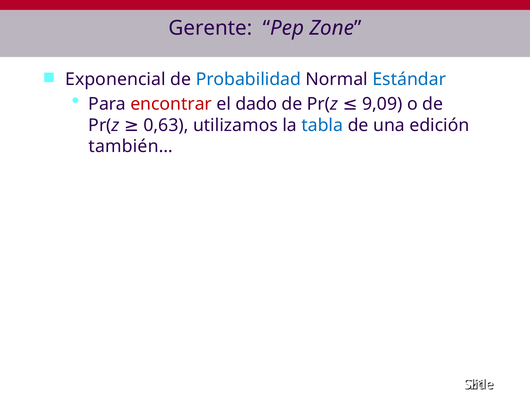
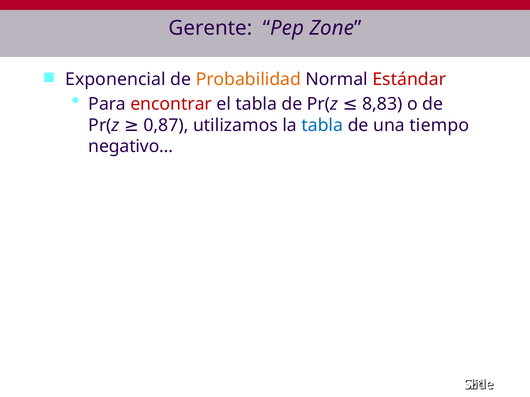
Probabilidad colour: blue -> orange (248, 79)
Estándar colour: blue -> red (409, 79)
el dado: dado -> tabla (256, 104)
9,09: 9,09 -> 8,83 (382, 104)
0,63: 0,63 -> 0,87 (166, 125)
edición: edición -> tiempo (439, 125)
también…: también… -> negativo… (131, 147)
